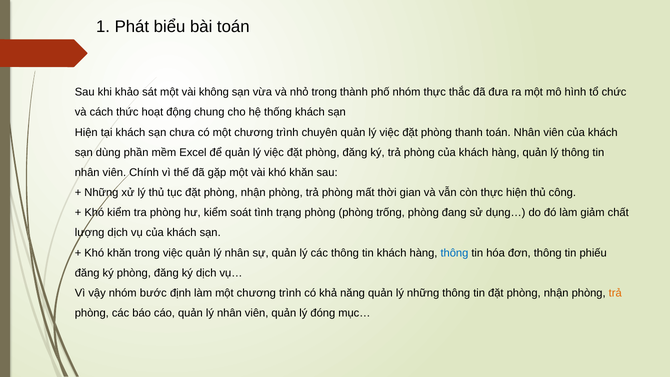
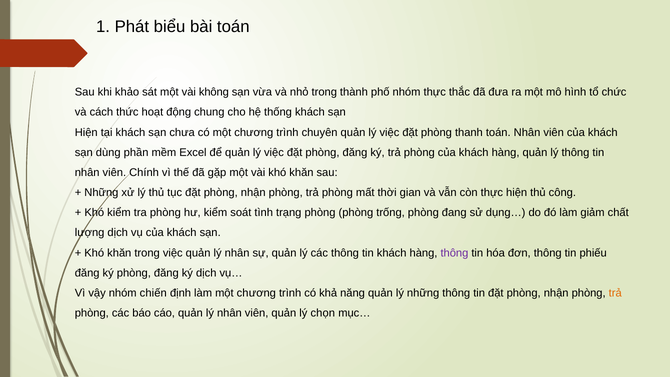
thông colour: blue -> purple (454, 253)
bước: bước -> chiến (153, 293)
đóng: đóng -> chọn (323, 313)
